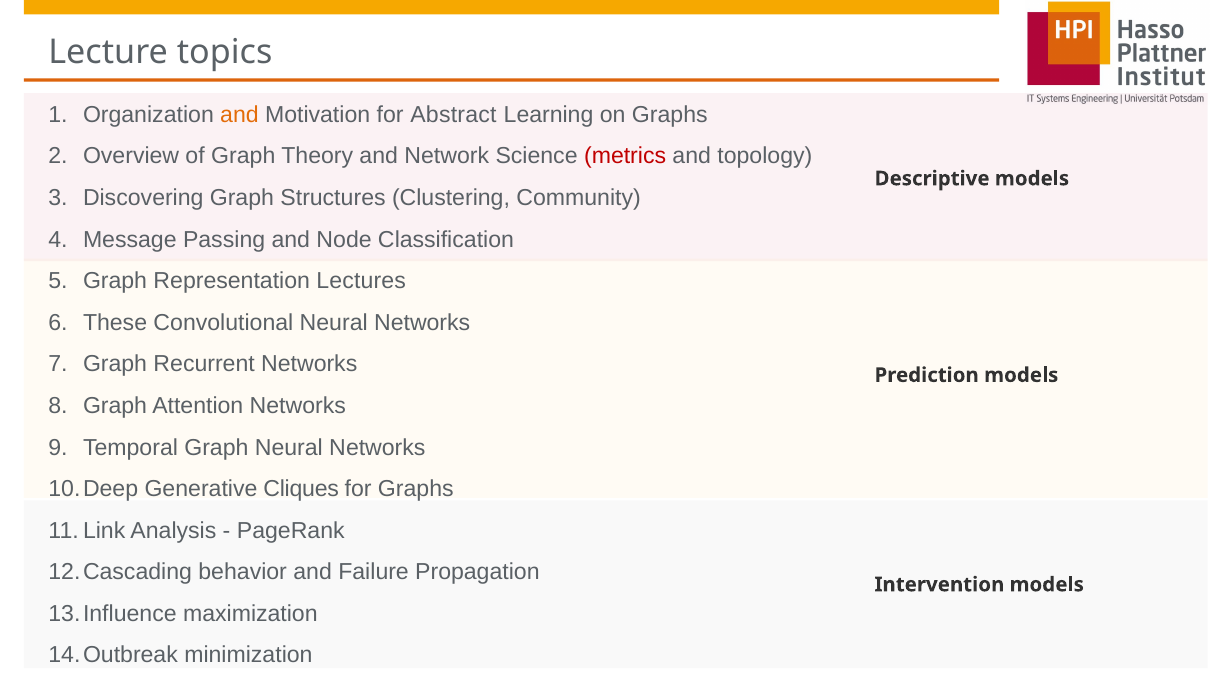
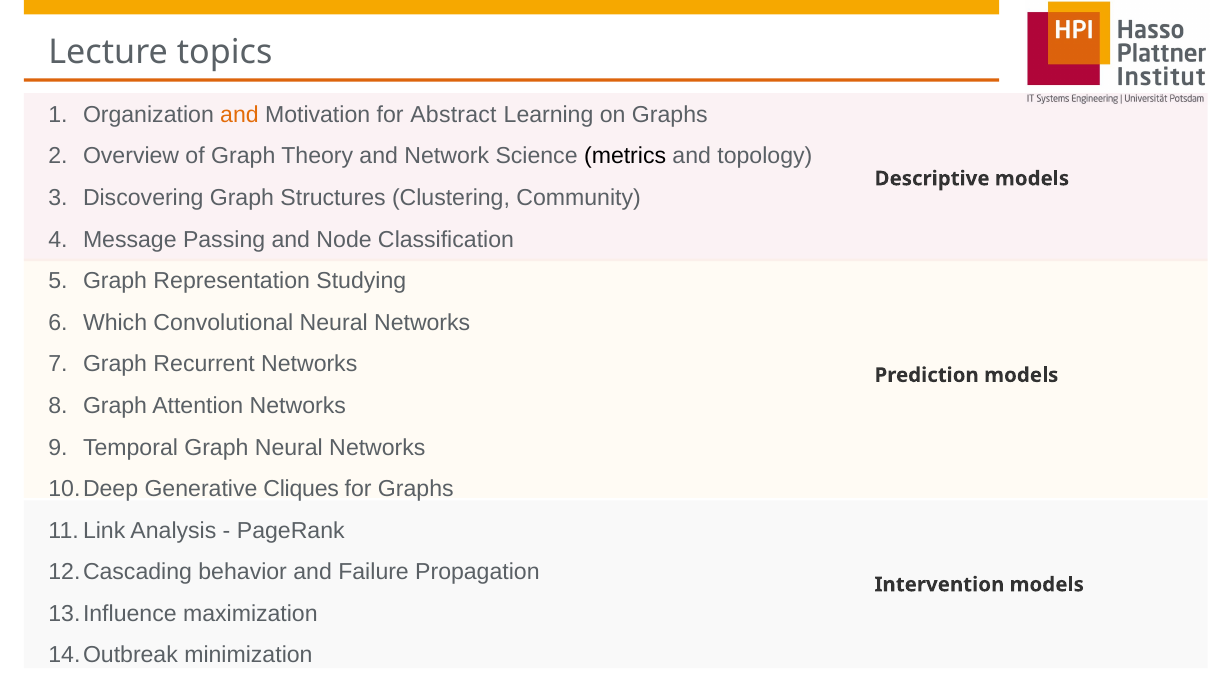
metrics colour: red -> black (625, 156)
Lectures: Lectures -> Studying (361, 281)
These: These -> Which (115, 323)
